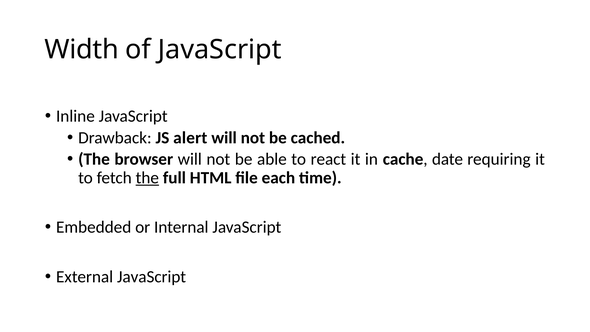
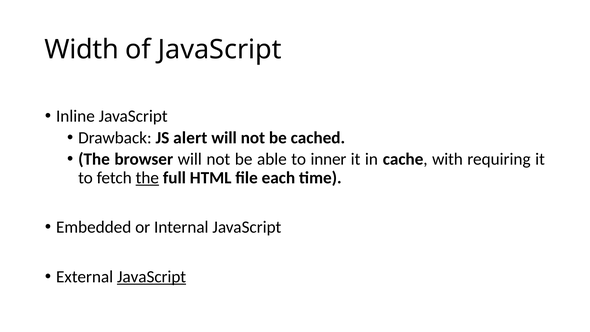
react: react -> inner (328, 159)
date: date -> with (447, 159)
JavaScript underline: none -> present (152, 277)
